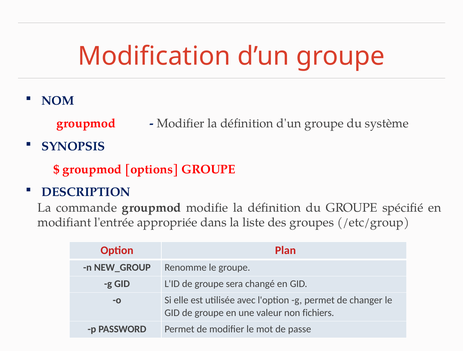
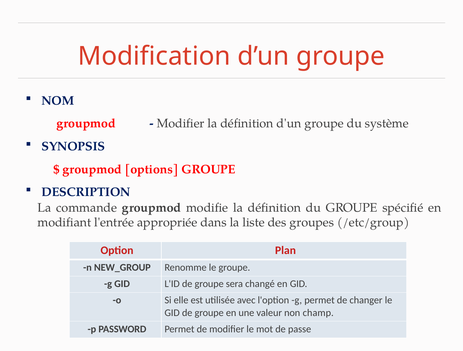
fichiers: fichiers -> champ (318, 312)
